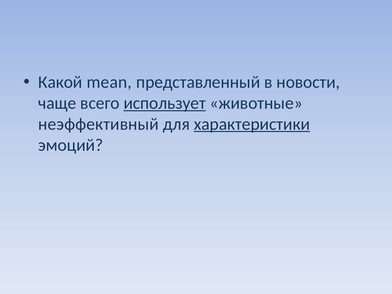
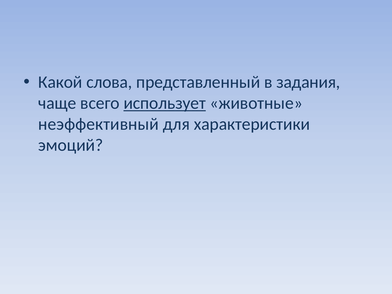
mean: mean -> слова (109, 82)
новости: новости -> задания (308, 82)
характеристики underline: present -> none (252, 124)
